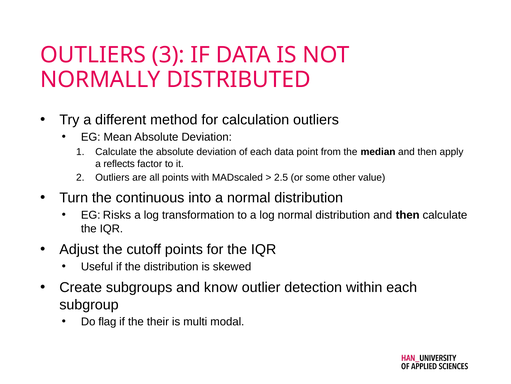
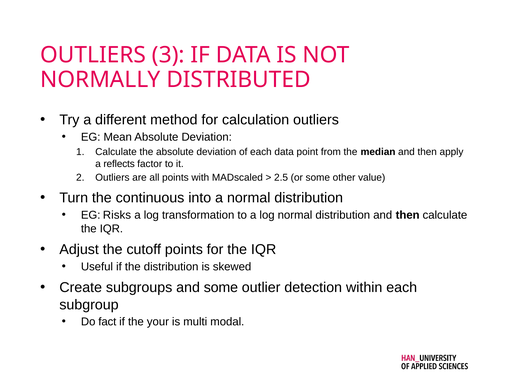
and know: know -> some (221, 287)
flag: flag -> fact (107, 321)
their: their -> your (158, 321)
